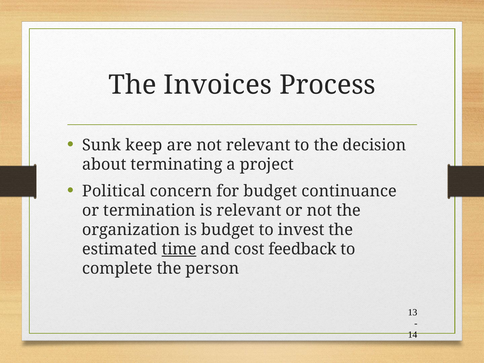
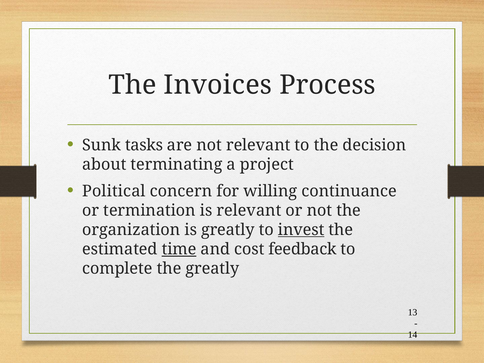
keep: keep -> tasks (144, 145)
for budget: budget -> willing (270, 191)
is budget: budget -> greatly (228, 230)
invest underline: none -> present (301, 230)
the person: person -> greatly (212, 268)
